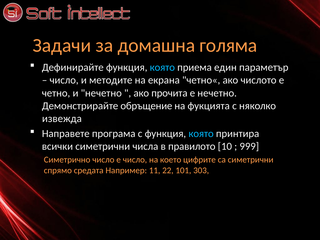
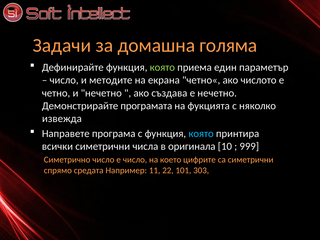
която colour: light blue -> light green (162, 67)
прочита: прочита -> създава (169, 93)
обръщение: обръщение -> програмата (146, 106)
правилото: правилото -> оригинала (192, 146)
